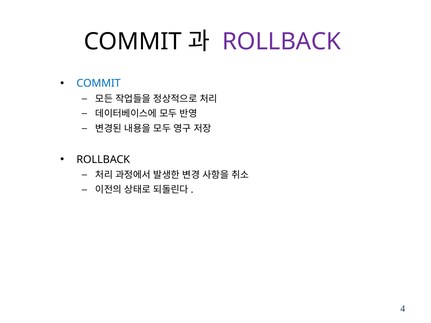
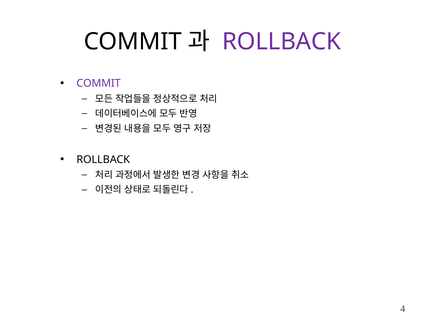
COMMIT colour: blue -> purple (99, 83)
